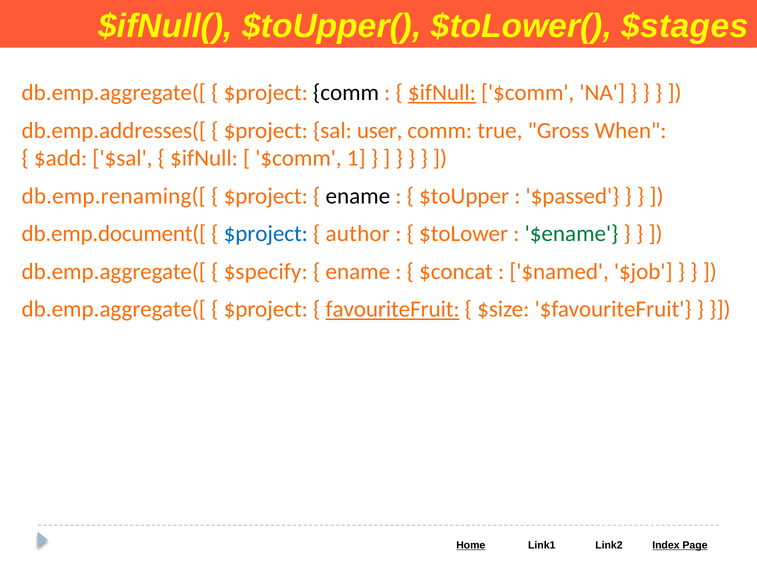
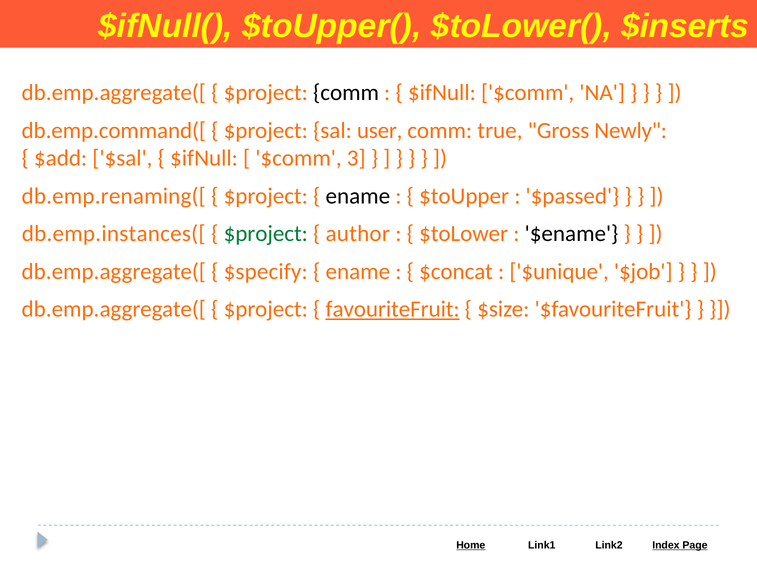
$stages: $stages -> $inserts (685, 26)
$ifNull underline: present -> none (442, 93)
db.emp.addresses([: db.emp.addresses([ -> db.emp.command([ (114, 131)
When: When -> Newly (631, 131)
1: 1 -> 3 (356, 158)
db.emp.document([: db.emp.document([ -> db.emp.instances([ (114, 234)
$project colour: blue -> green (266, 234)
$ename colour: green -> black (572, 234)
$named: $named -> $unique (559, 272)
